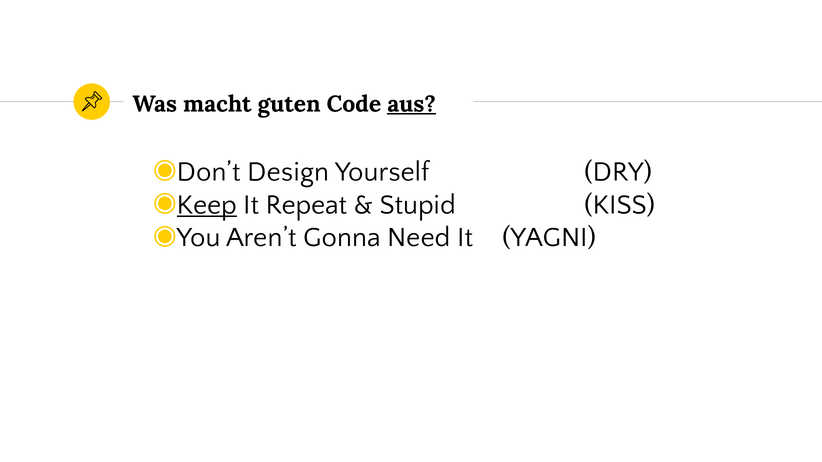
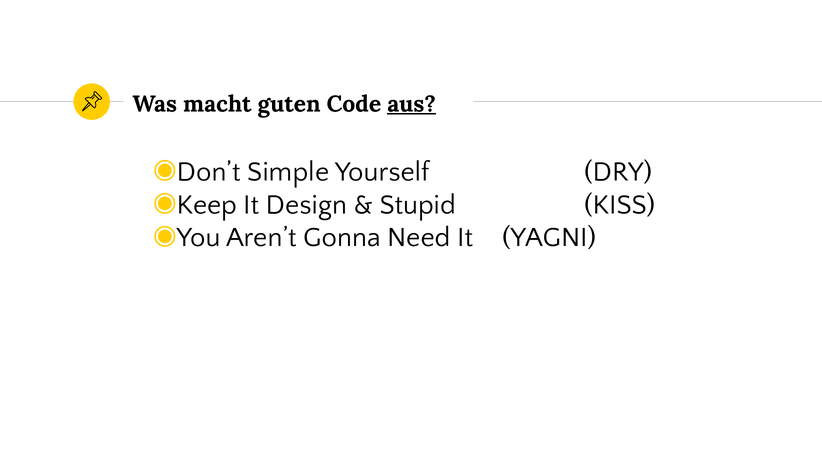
Design: Design -> Simple (288, 172)
Keep underline: present -> none (207, 205)
Repeat: Repeat -> Design (306, 205)
